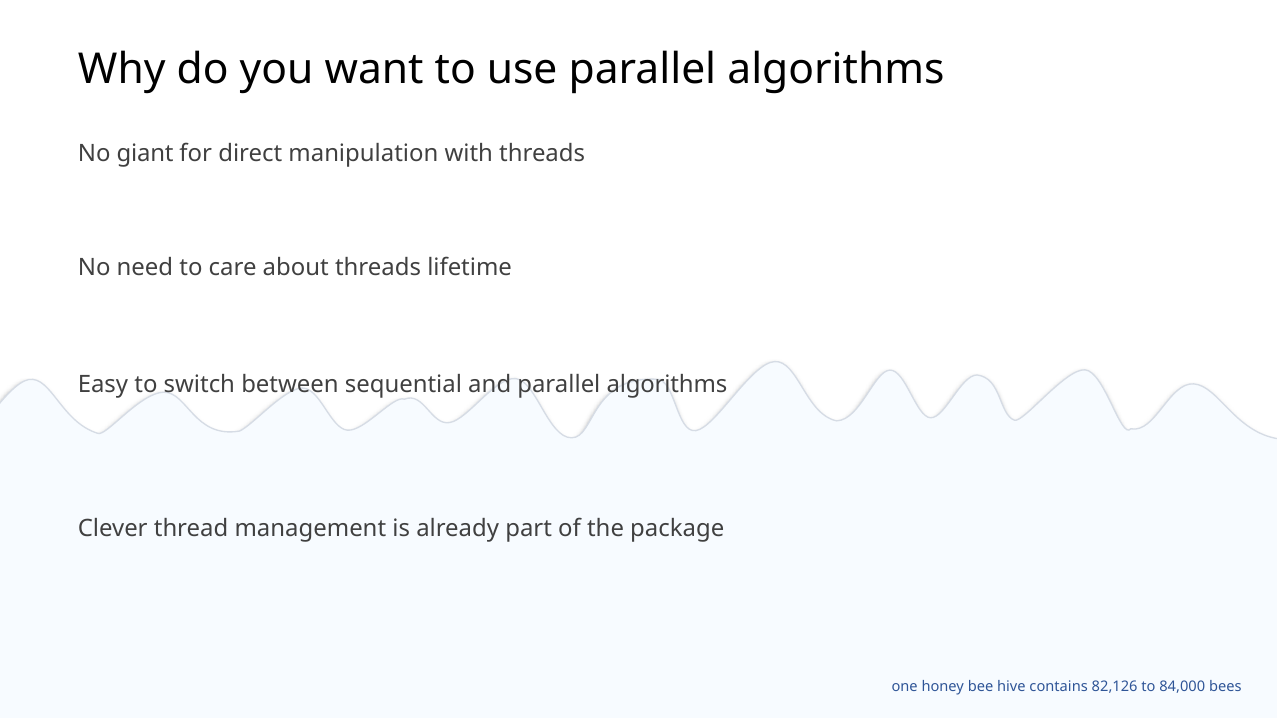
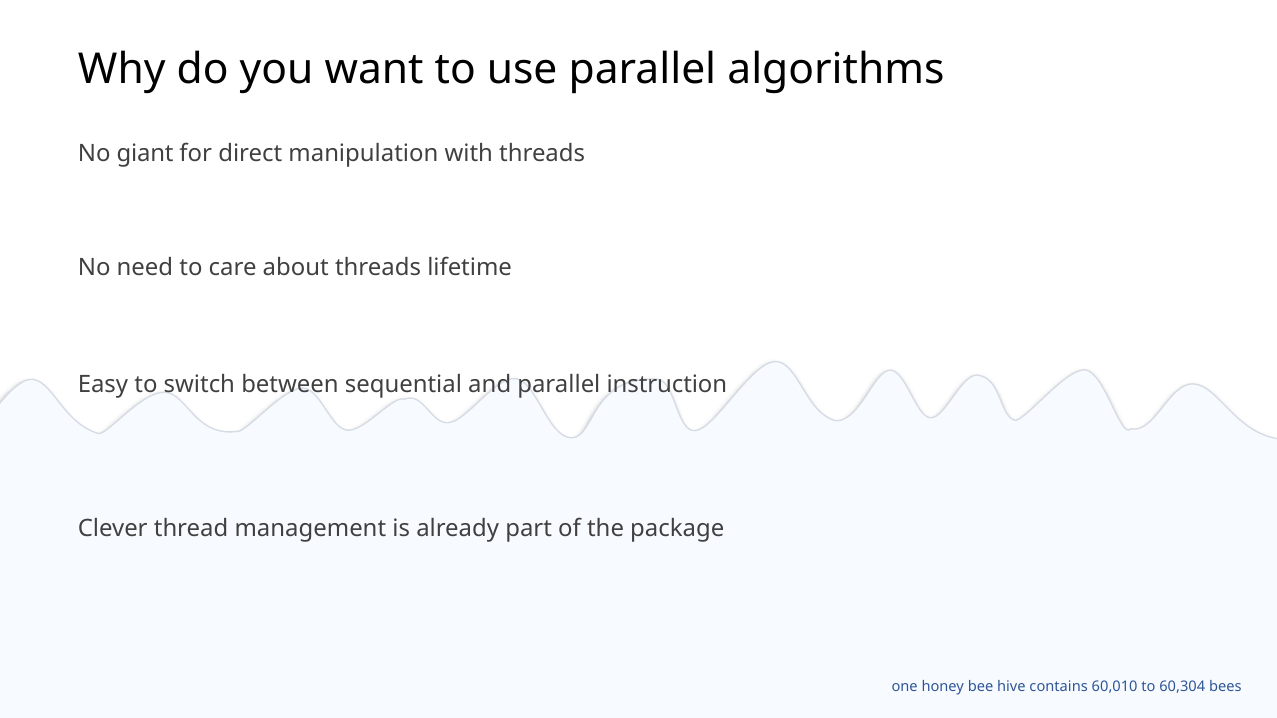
and parallel algorithms: algorithms -> instruction (667, 385)
82,126: 82,126 -> 60,010 (1115, 687)
84,000: 84,000 -> 60,304 (1182, 687)
